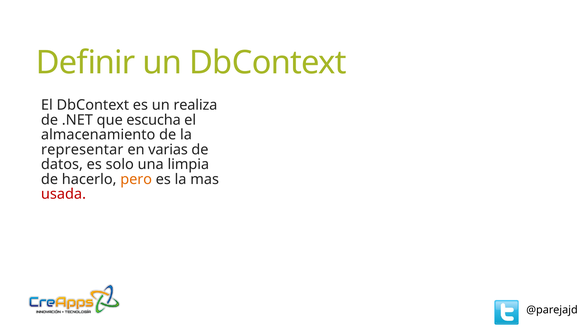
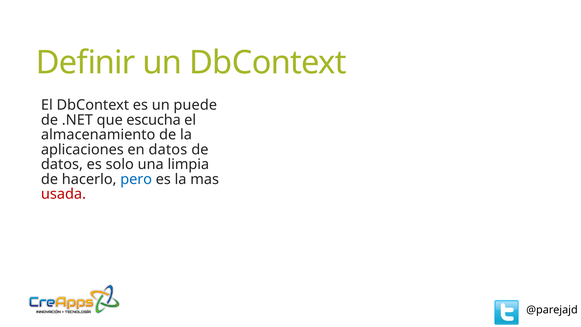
realiza: realiza -> puede (195, 105)
representar: representar -> aplicaciones (82, 150)
en varias: varias -> datos (168, 150)
pero colour: orange -> blue (136, 179)
